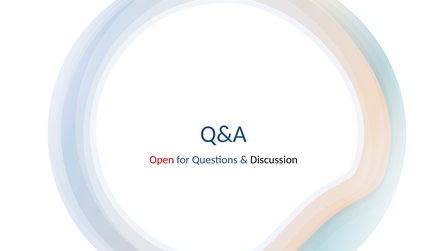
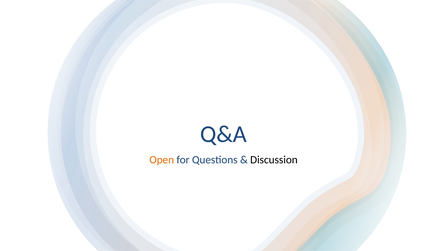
Open colour: red -> orange (162, 160)
